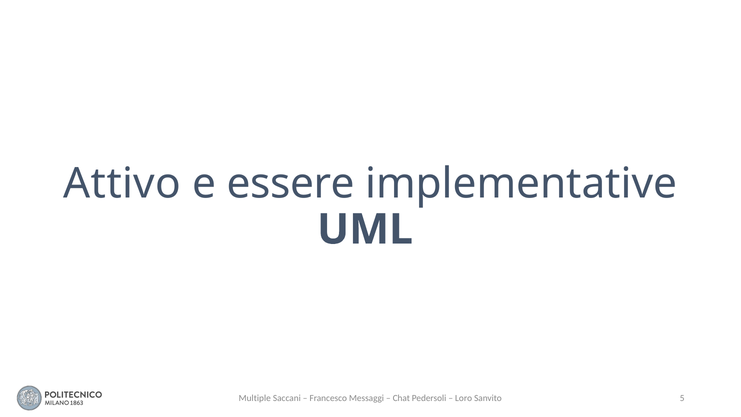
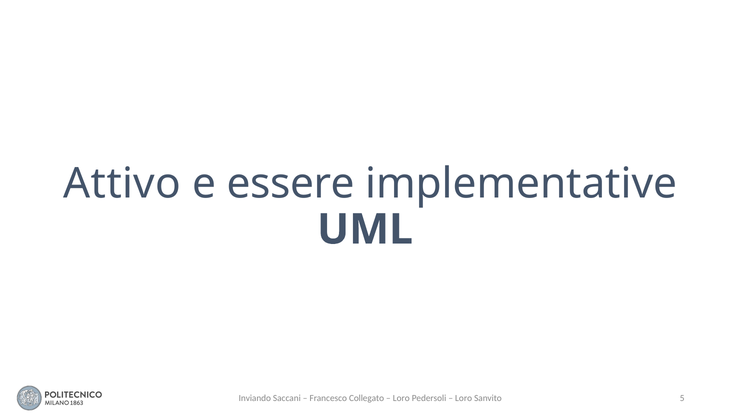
Multiple: Multiple -> Inviando (255, 398)
Messaggi: Messaggi -> Collegato (367, 398)
Chat: Chat -> Loro (401, 398)
